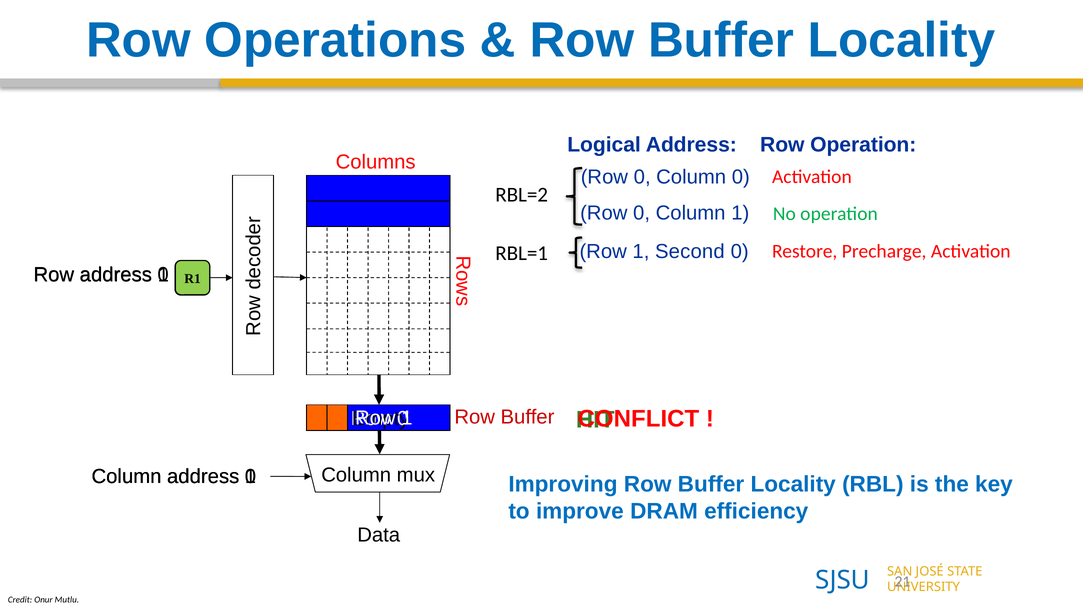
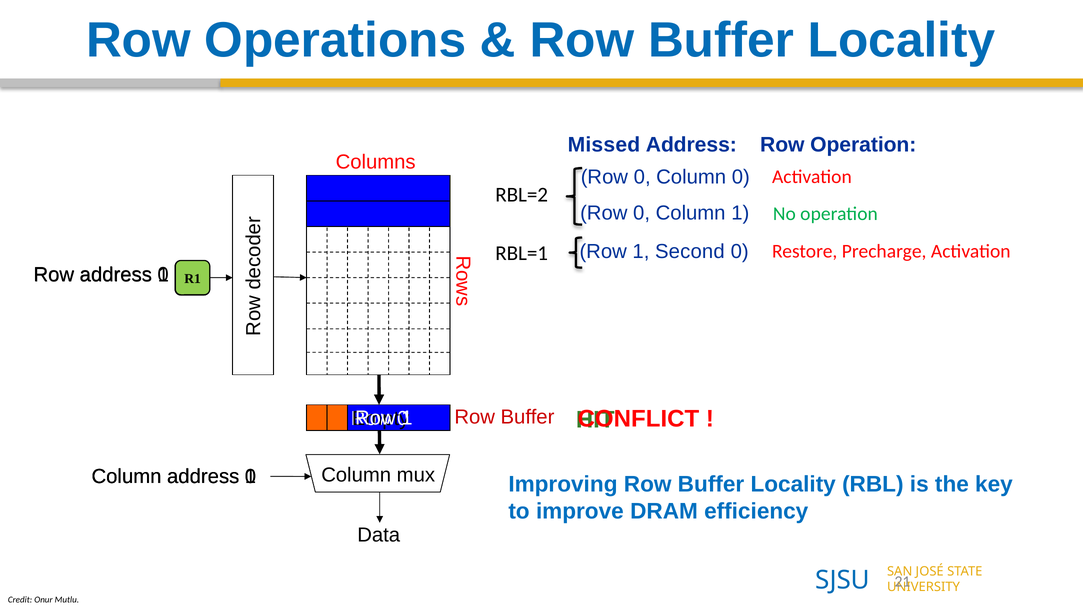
Logical: Logical -> Missed (604, 145)
